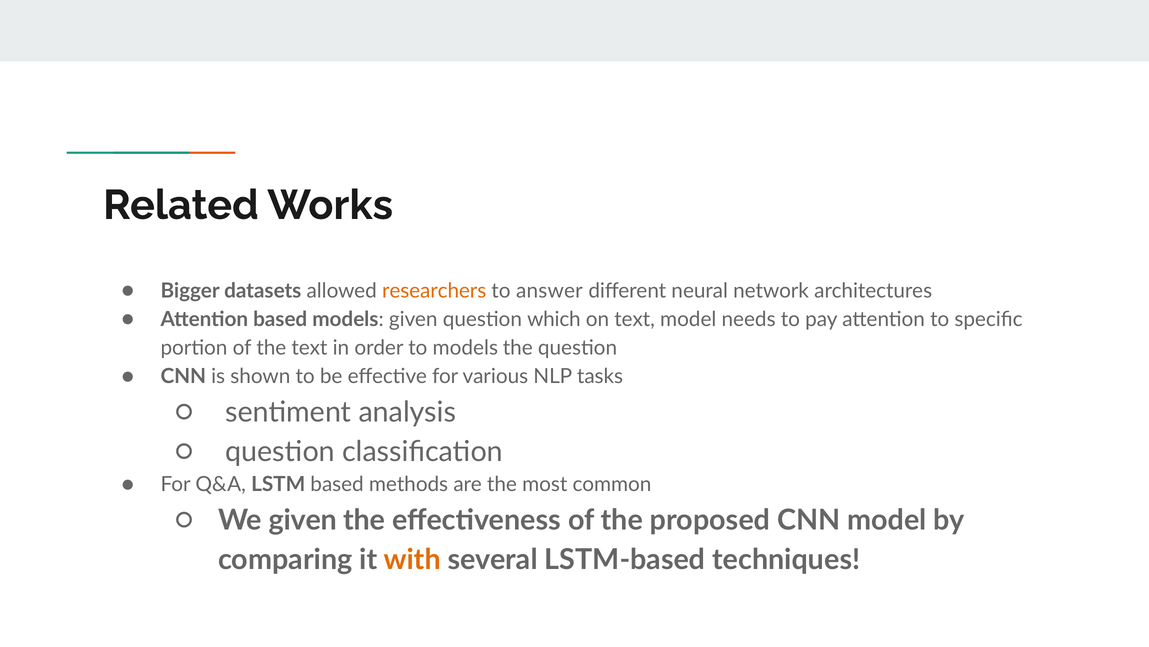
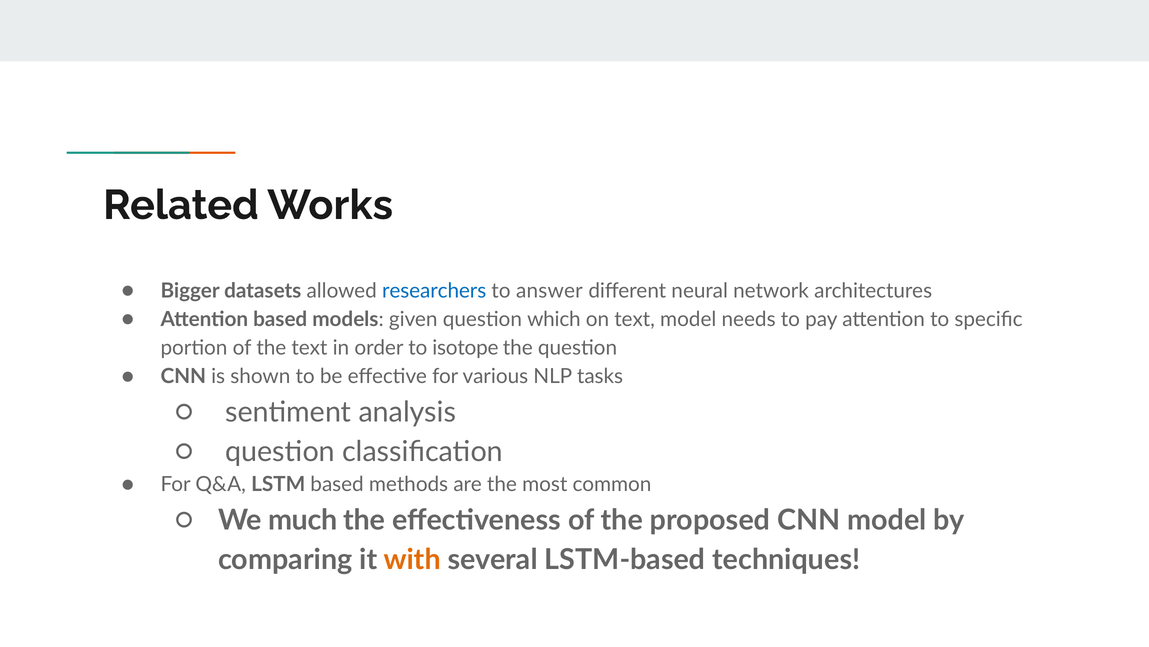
researchers colour: orange -> blue (434, 290)
to models: models -> isotope (465, 348)
We given: given -> much (303, 520)
